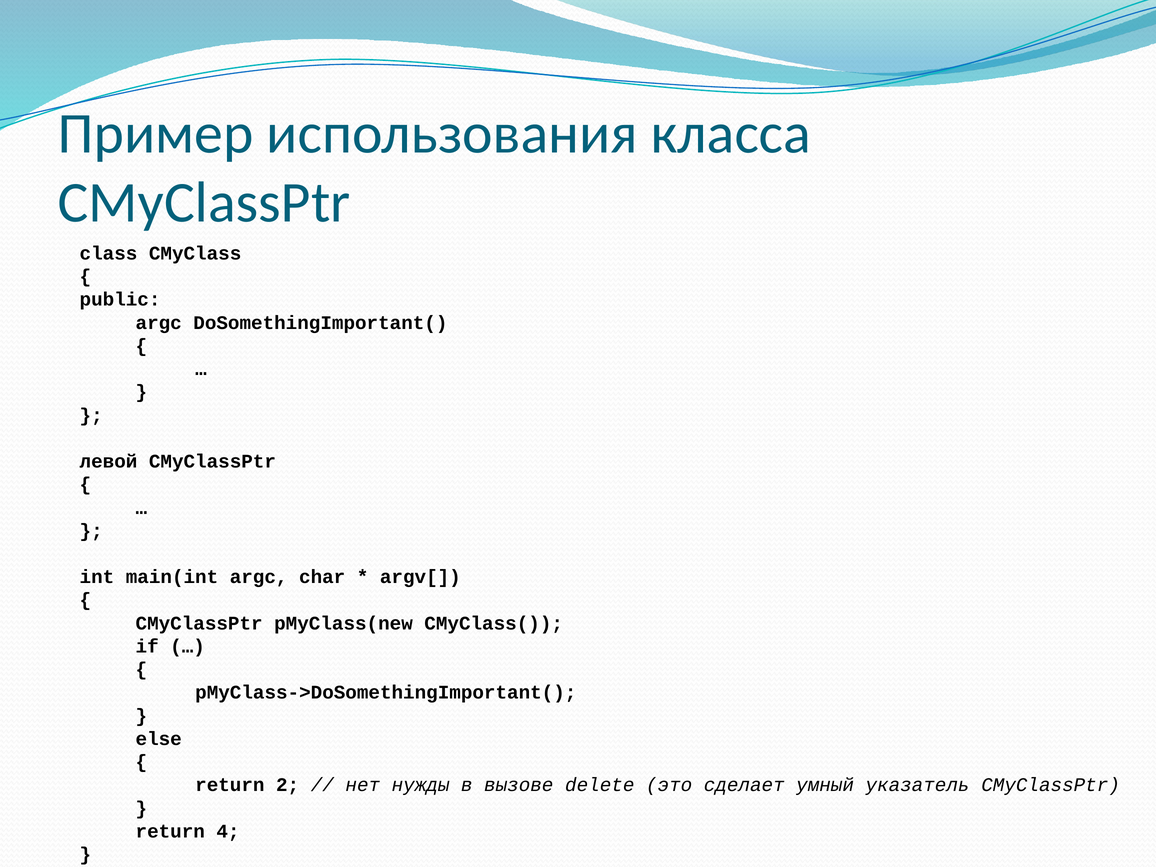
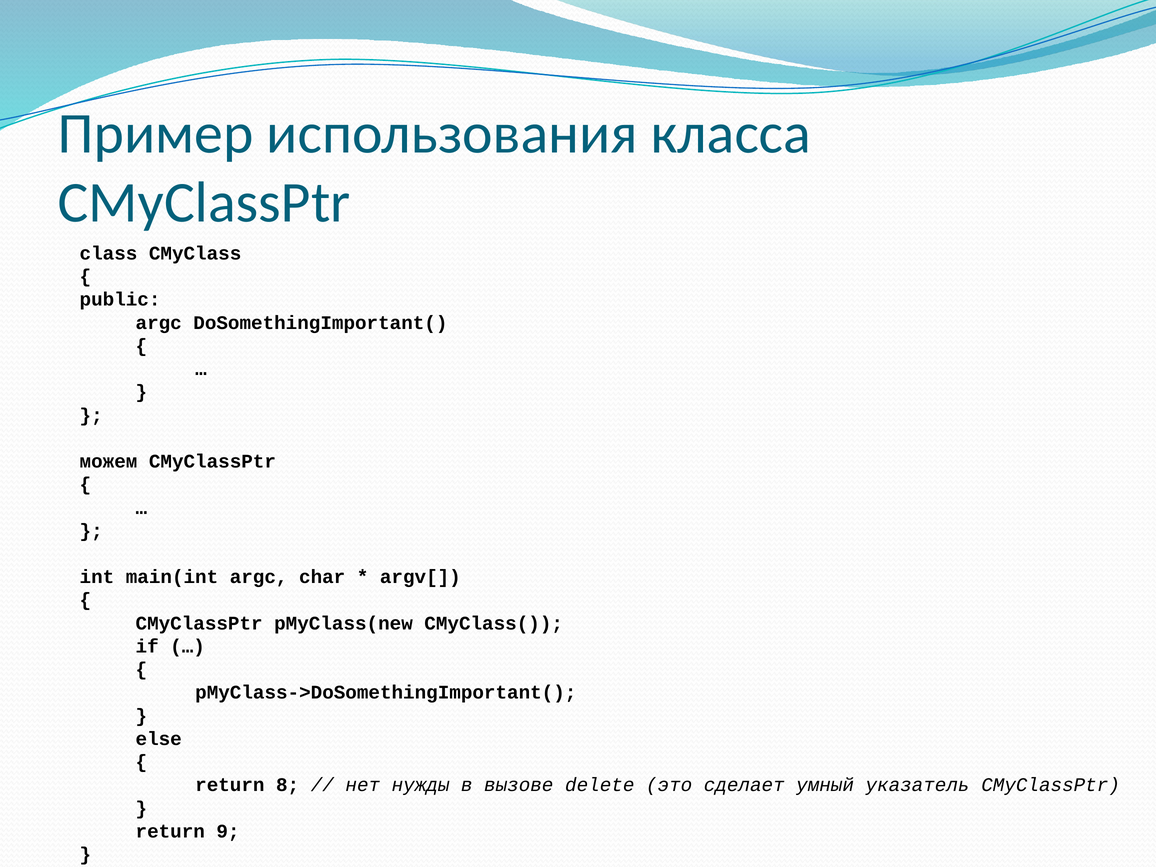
левой: левой -> можем (108, 461)
2: 2 -> 8 (288, 785)
4: 4 -> 9 (228, 831)
